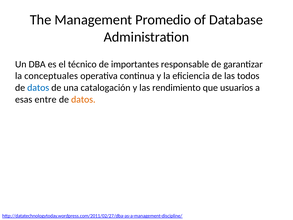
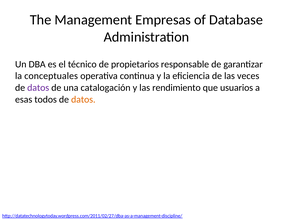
Promedio: Promedio -> Empresas (163, 20)
importantes: importantes -> propietarios (135, 64)
todos: todos -> veces (248, 76)
datos colour: blue -> purple (38, 88)
entre: entre -> todos (46, 99)
